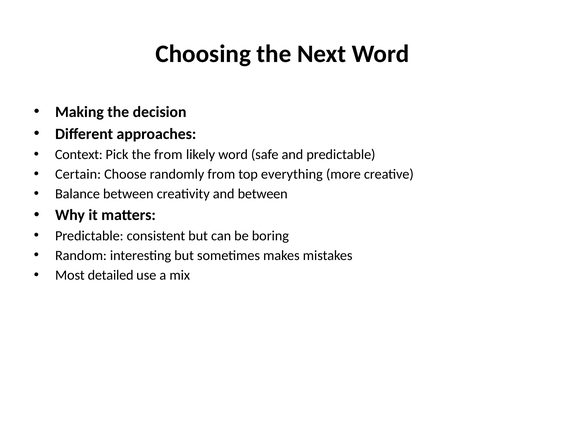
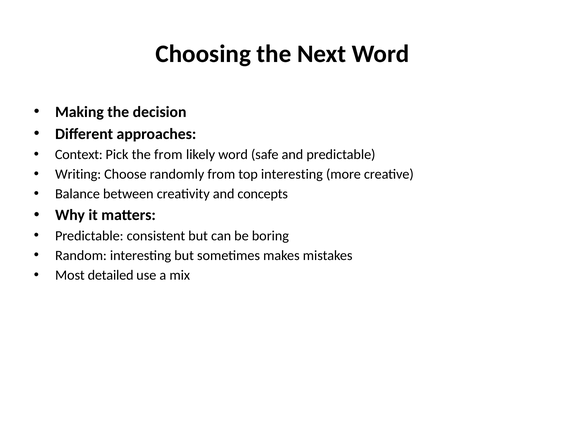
Certain: Certain -> Writing (78, 175)
top everything: everything -> interesting (292, 175)
and between: between -> concepts (263, 194)
